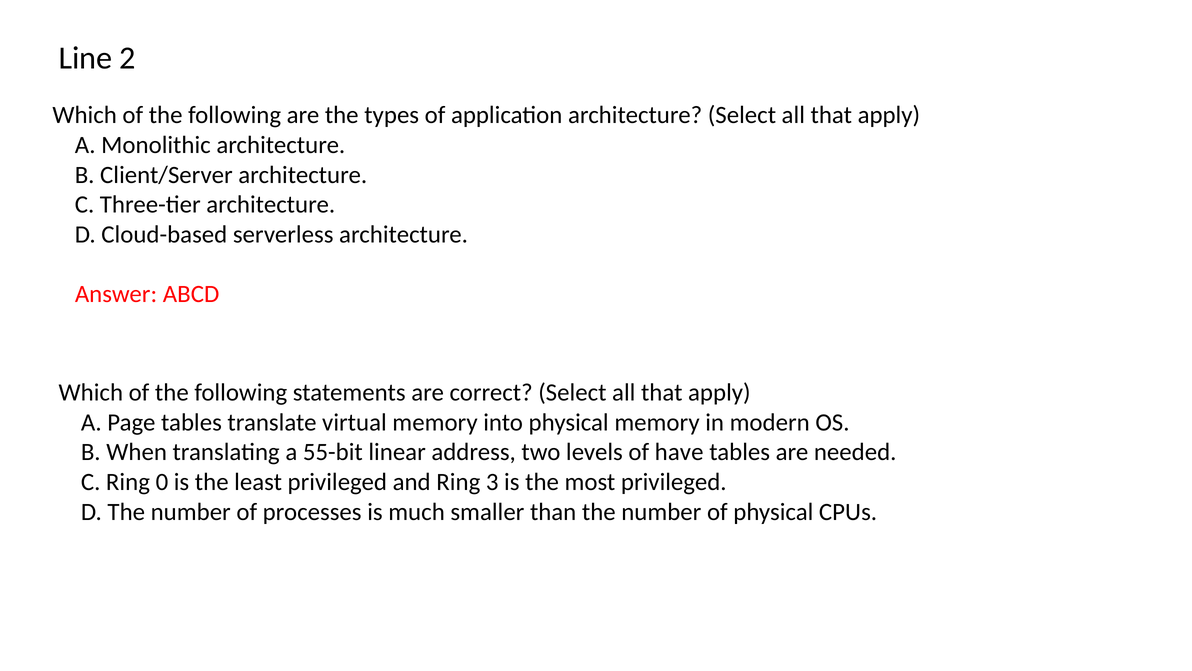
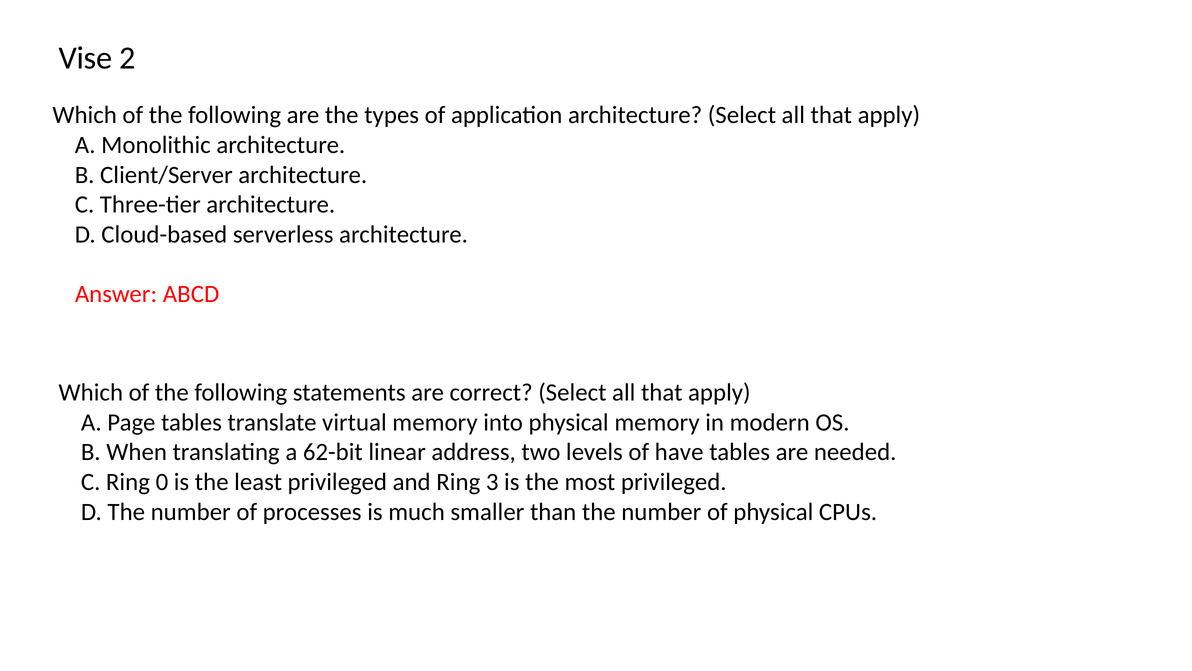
Line: Line -> Vise (86, 58)
55-bit: 55-bit -> 62-bit (333, 452)
